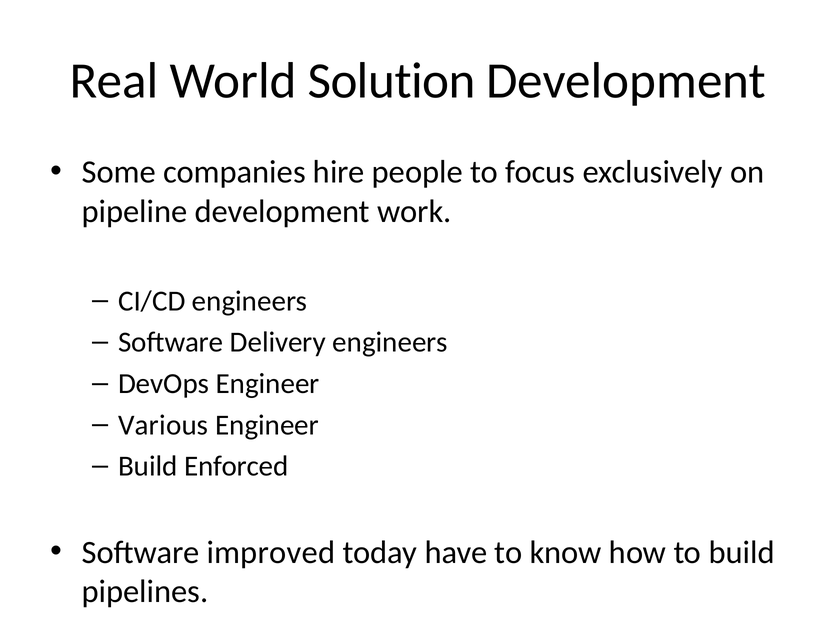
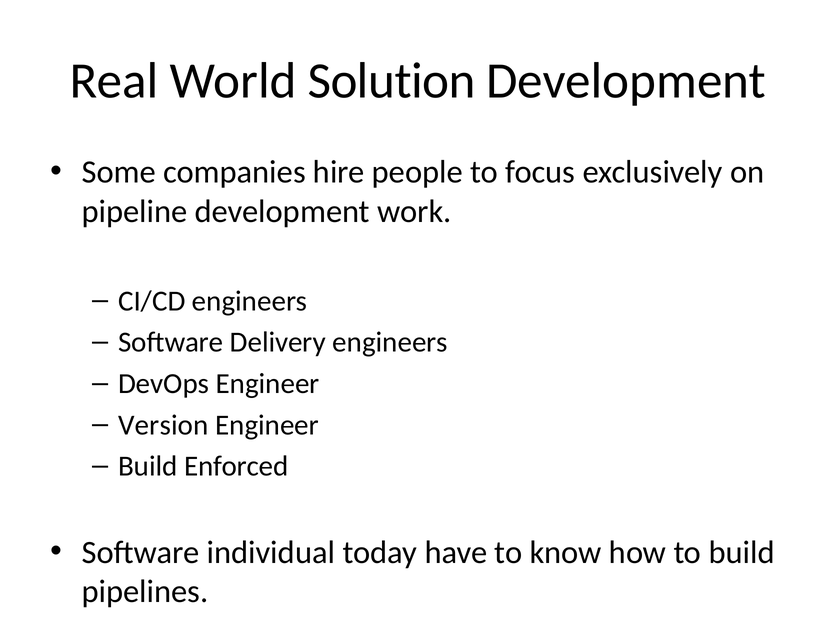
Various: Various -> Version (163, 426)
improved: improved -> individual (271, 553)
